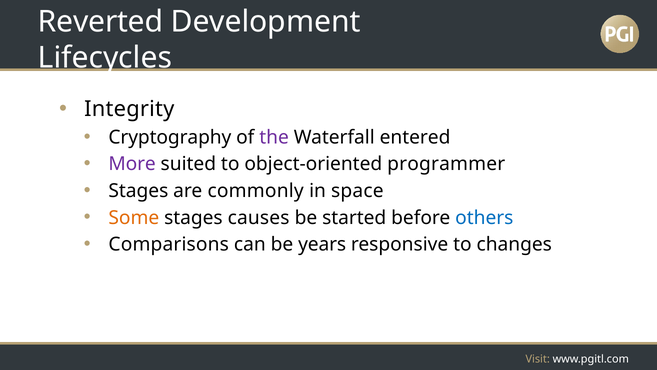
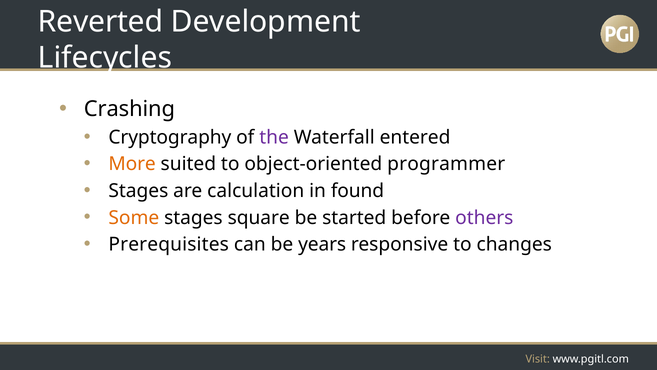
Integrity: Integrity -> Crashing (129, 109)
More colour: purple -> orange (132, 164)
commonly: commonly -> calculation (256, 191)
space: space -> found (357, 191)
causes: causes -> square (259, 217)
others colour: blue -> purple (484, 217)
Comparisons: Comparisons -> Prerequisites (169, 244)
